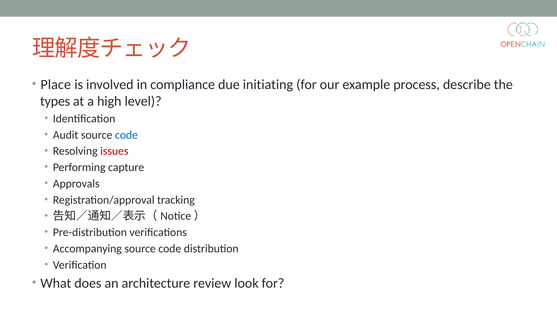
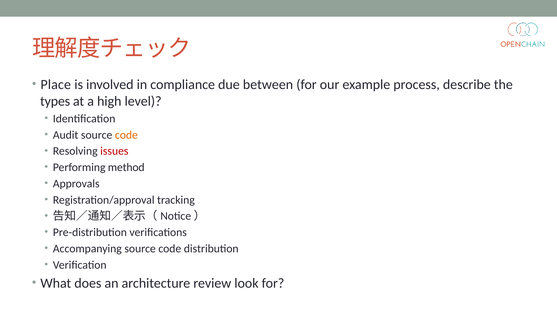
initiating: initiating -> between (268, 85)
code colour: blue -> orange (126, 135)
capture: capture -> method (126, 168)
